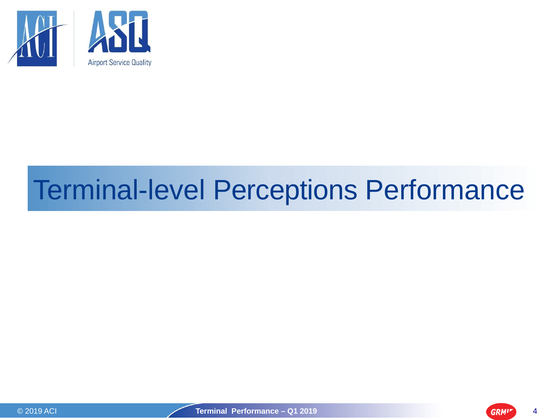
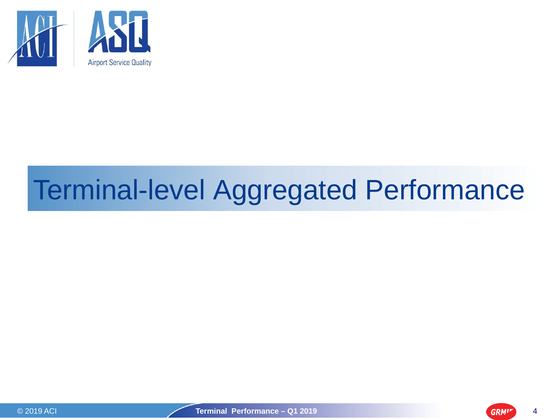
Perceptions: Perceptions -> Aggregated (285, 190)
